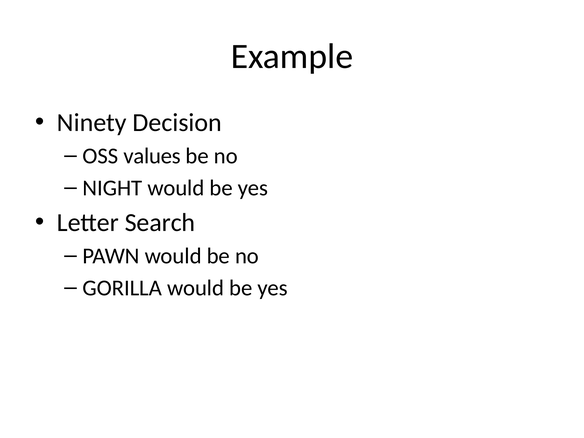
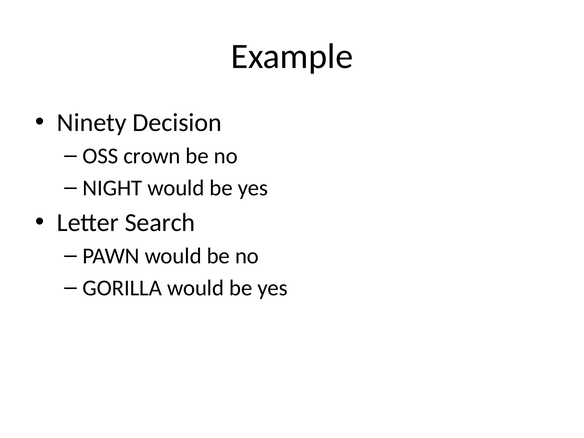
values: values -> crown (152, 156)
